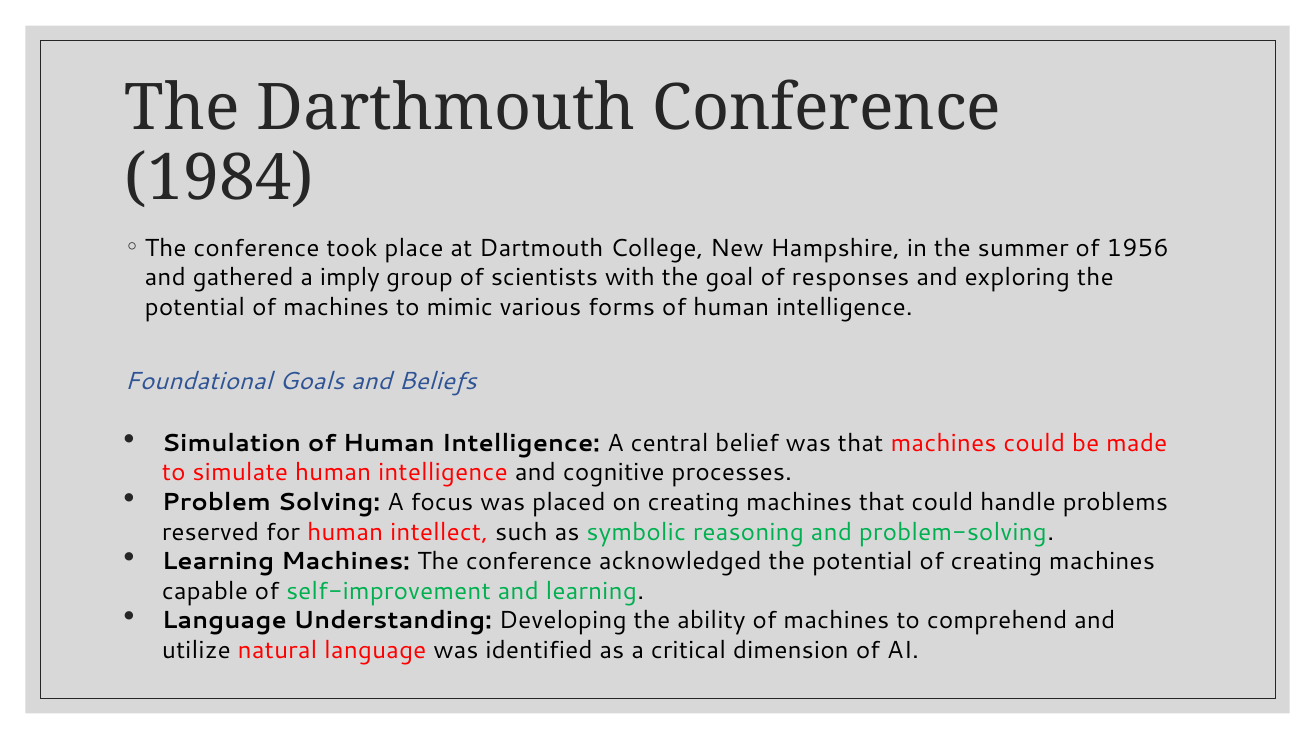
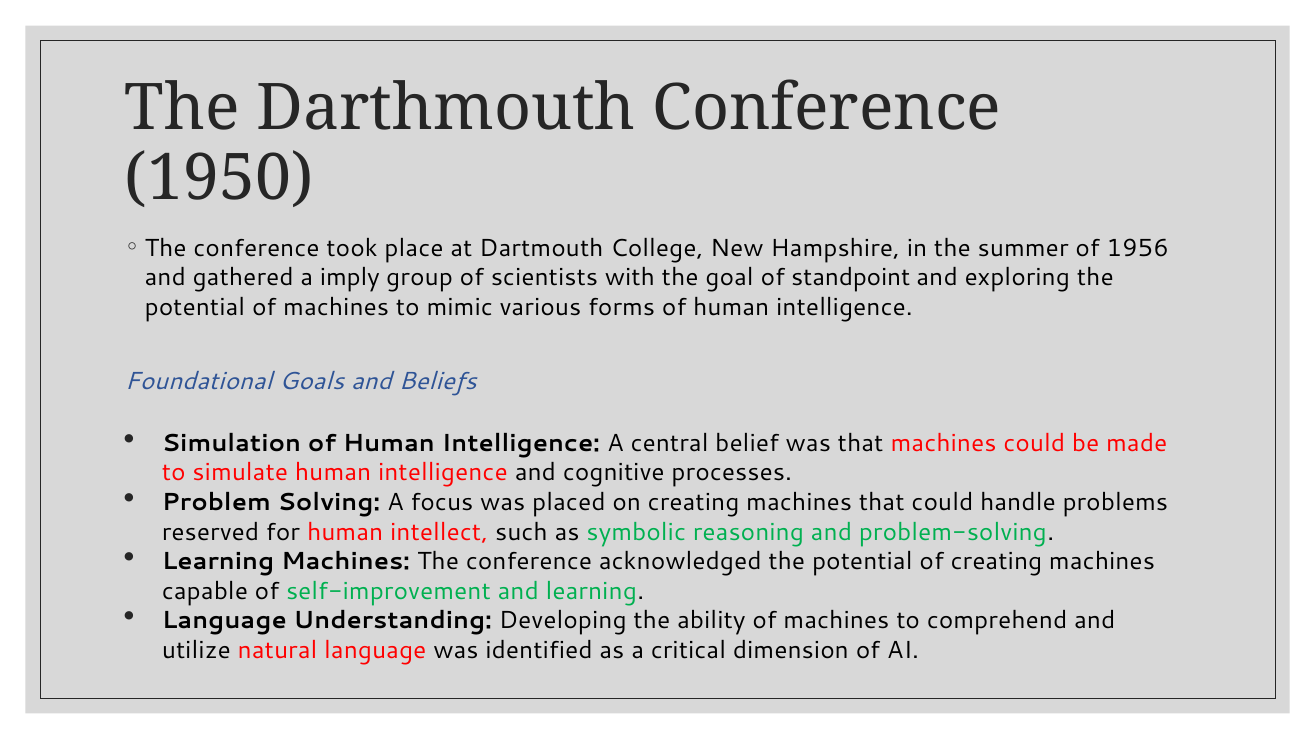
1984: 1984 -> 1950 (219, 178)
responses: responses -> standpoint (851, 278)
